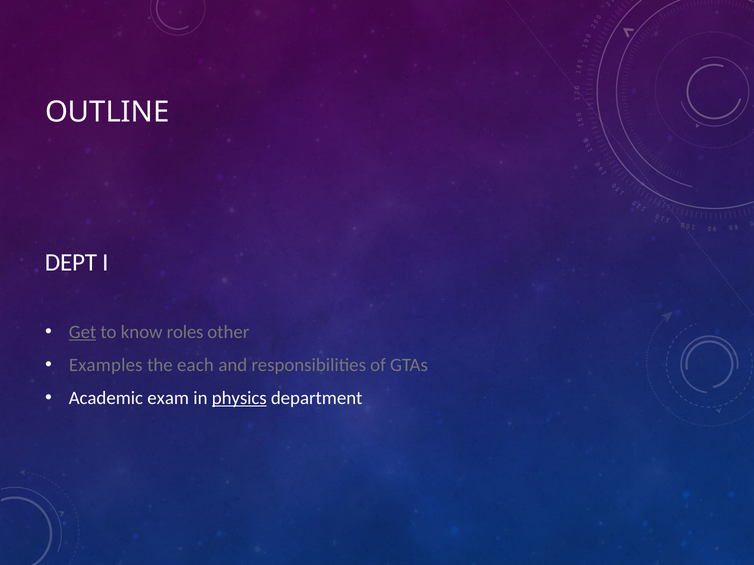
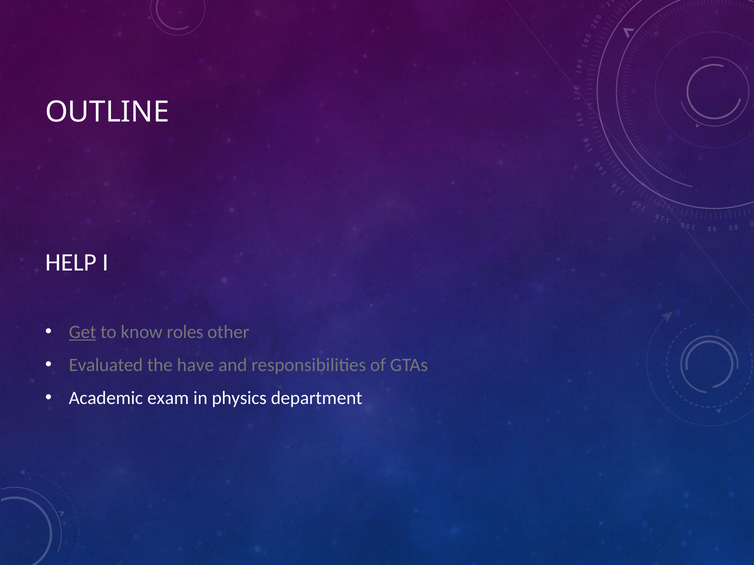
DEPT: DEPT -> HELP (71, 263)
Examples: Examples -> Evaluated (106, 365)
each: each -> have (195, 365)
physics underline: present -> none (239, 398)
